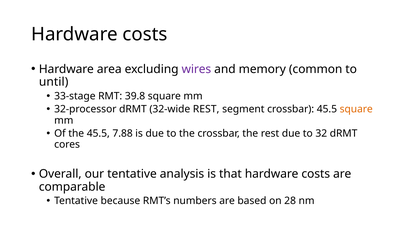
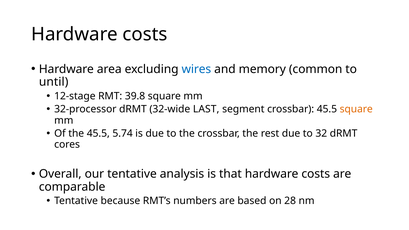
wires colour: purple -> blue (196, 69)
33-stage: 33-stage -> 12-stage (75, 96)
32-wide REST: REST -> LAST (206, 109)
7.88: 7.88 -> 5.74 (123, 134)
